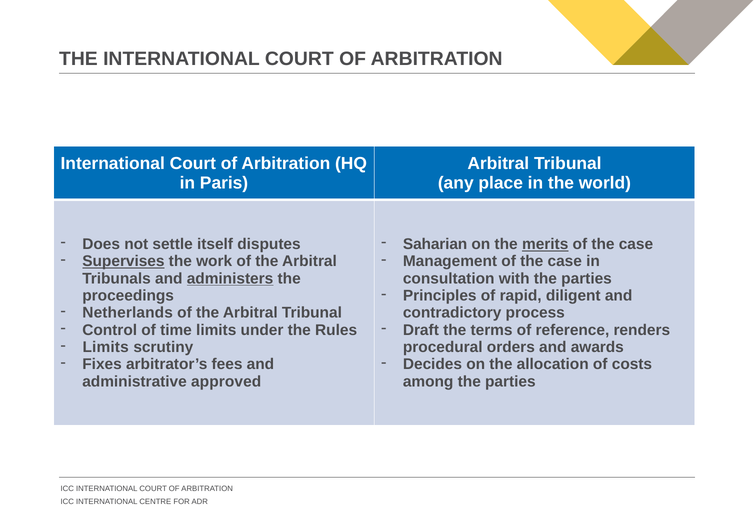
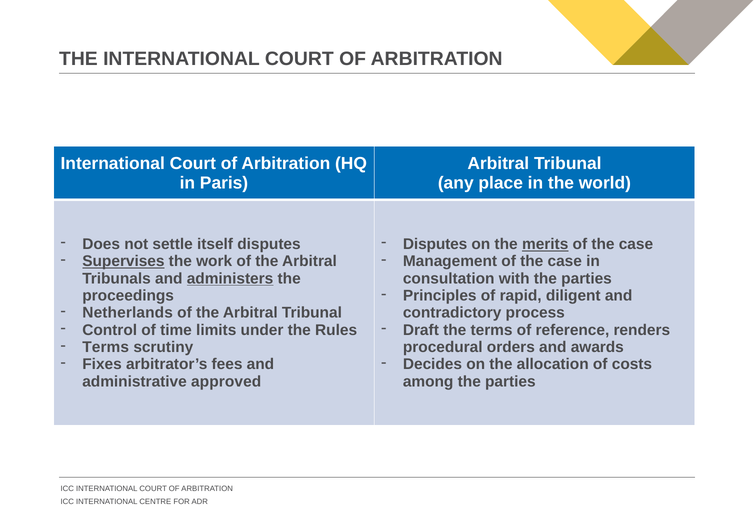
Saharian: Saharian -> Disputes (435, 244)
Limits: Limits -> Terms (106, 347)
